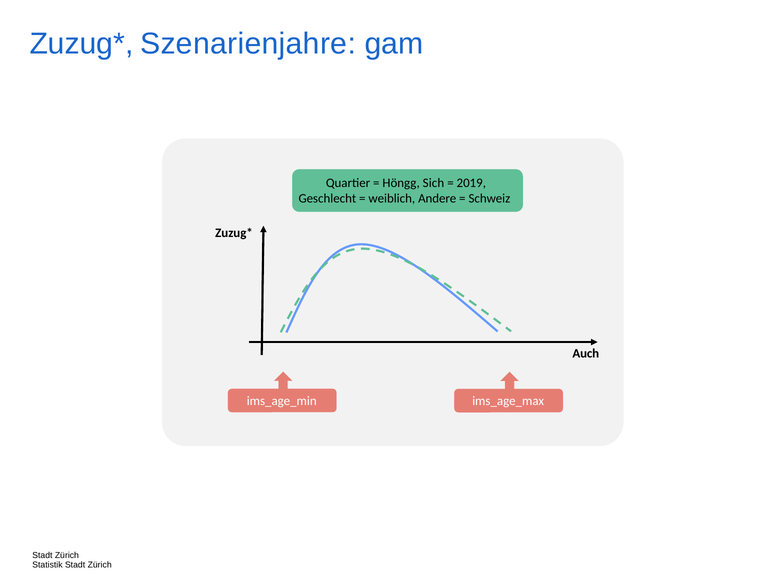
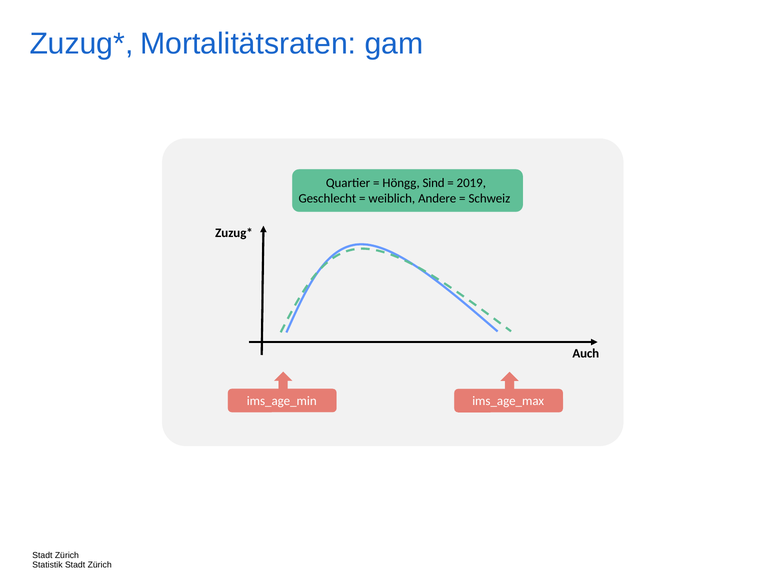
Szenarienjahre: Szenarienjahre -> Mortalitätsraten (248, 44)
Sich: Sich -> Sind (434, 183)
